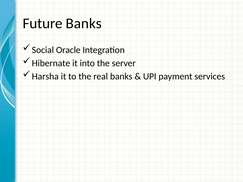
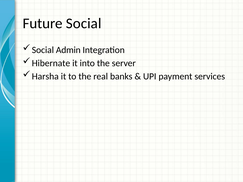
Future Banks: Banks -> Social (84, 23)
Oracle: Oracle -> Admin (68, 50)
